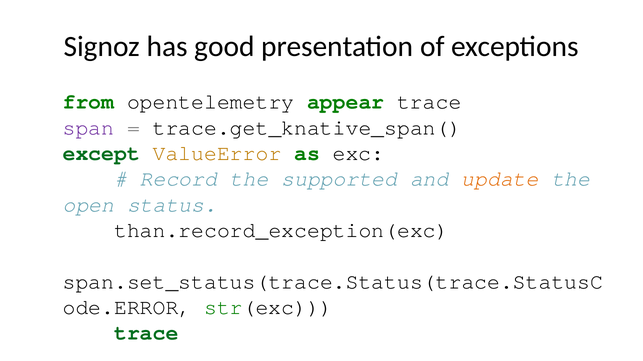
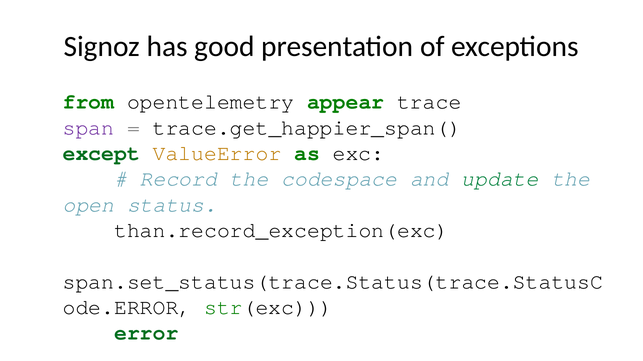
trace.get_knative_span(: trace.get_knative_span( -> trace.get_happier_span( (307, 128)
supported: supported -> codespace (339, 179)
update colour: orange -> green (500, 179)
trace: trace -> error (146, 333)
